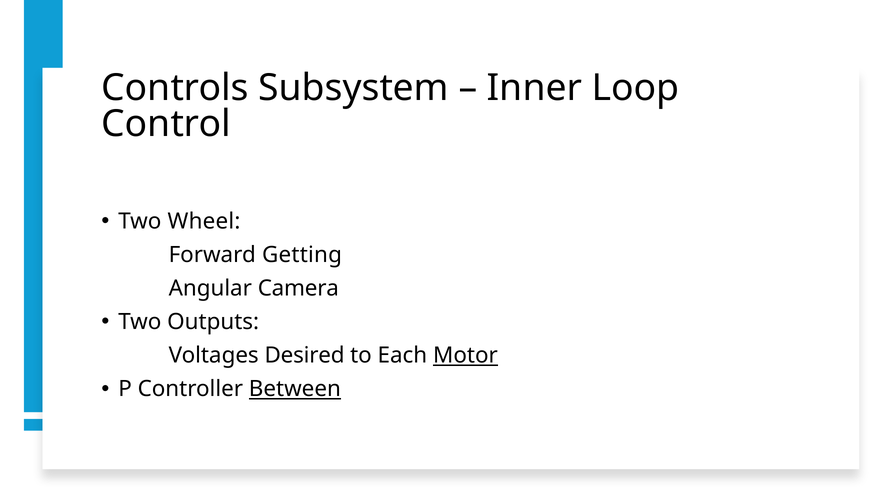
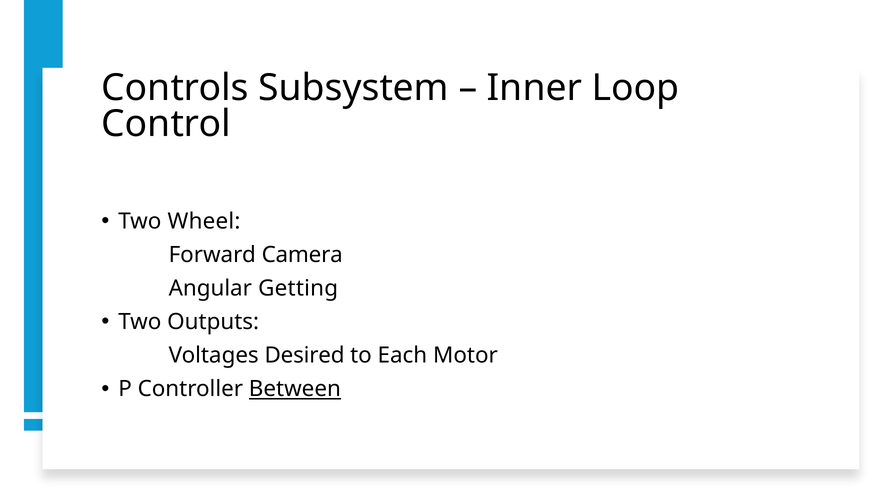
Getting: Getting -> Camera (302, 255)
Camera: Camera -> Getting (298, 288)
Motor underline: present -> none (465, 355)
